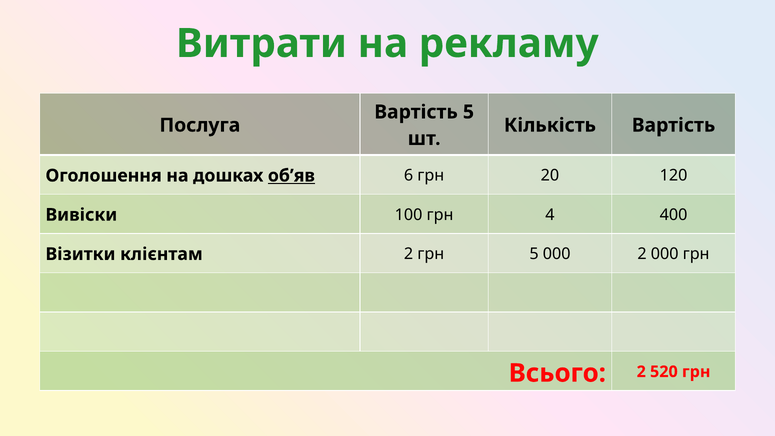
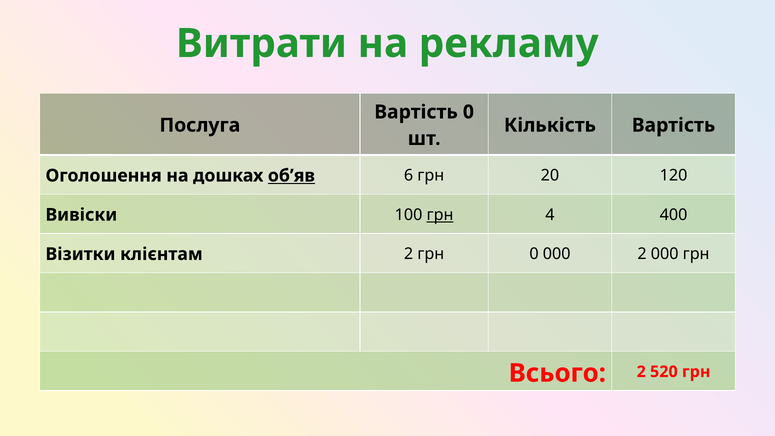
Вартість 5: 5 -> 0 (468, 112)
грн underline: none -> present (440, 215)
грн 5: 5 -> 0 (534, 254)
